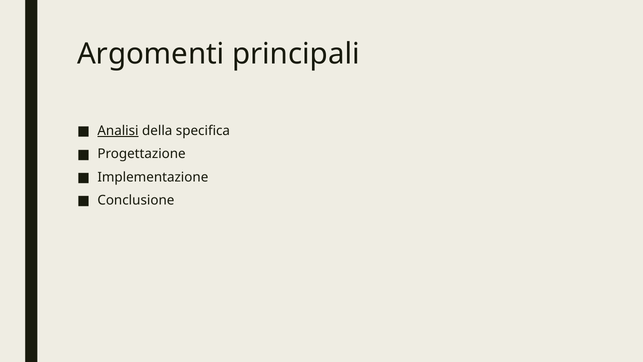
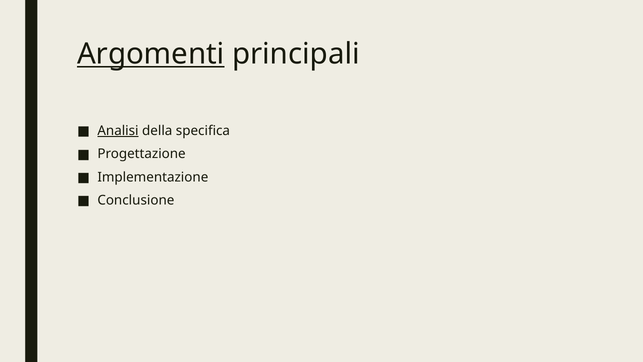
Argomenti underline: none -> present (151, 54)
